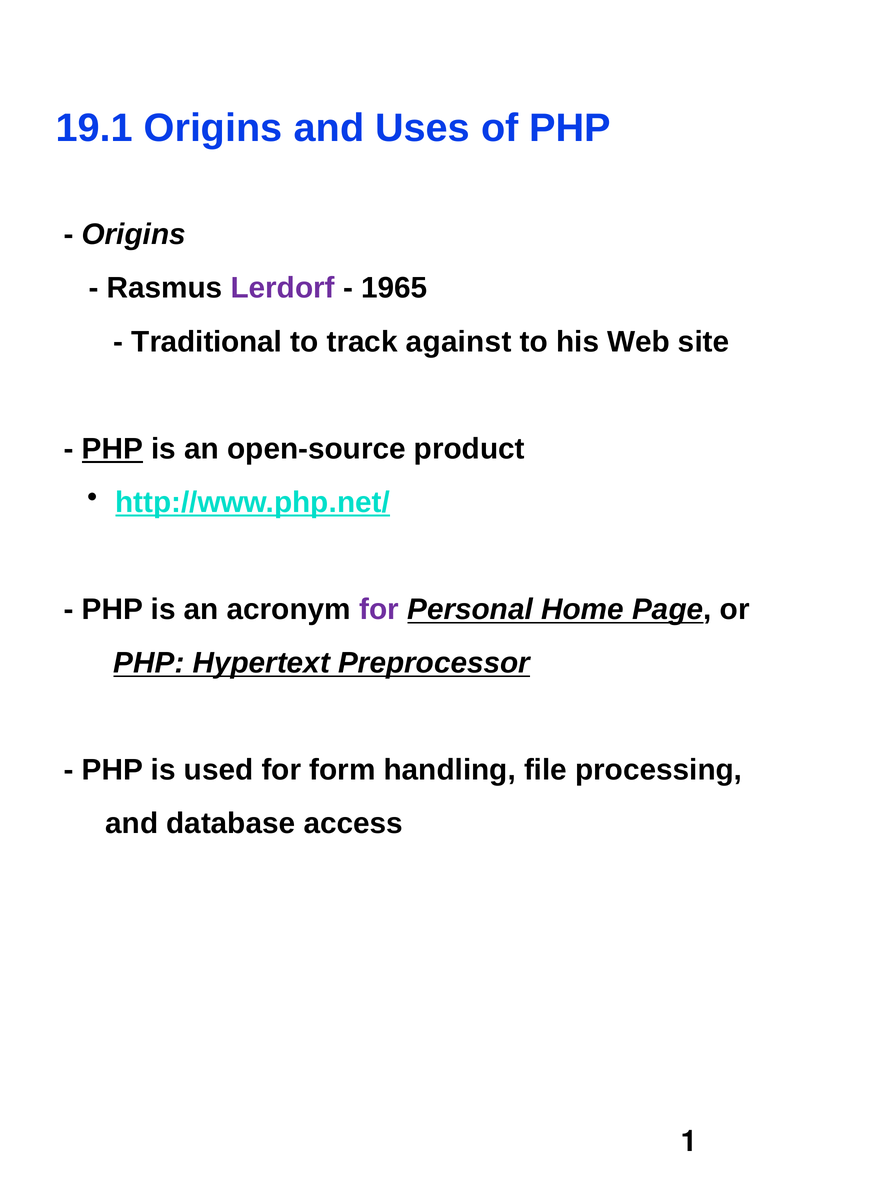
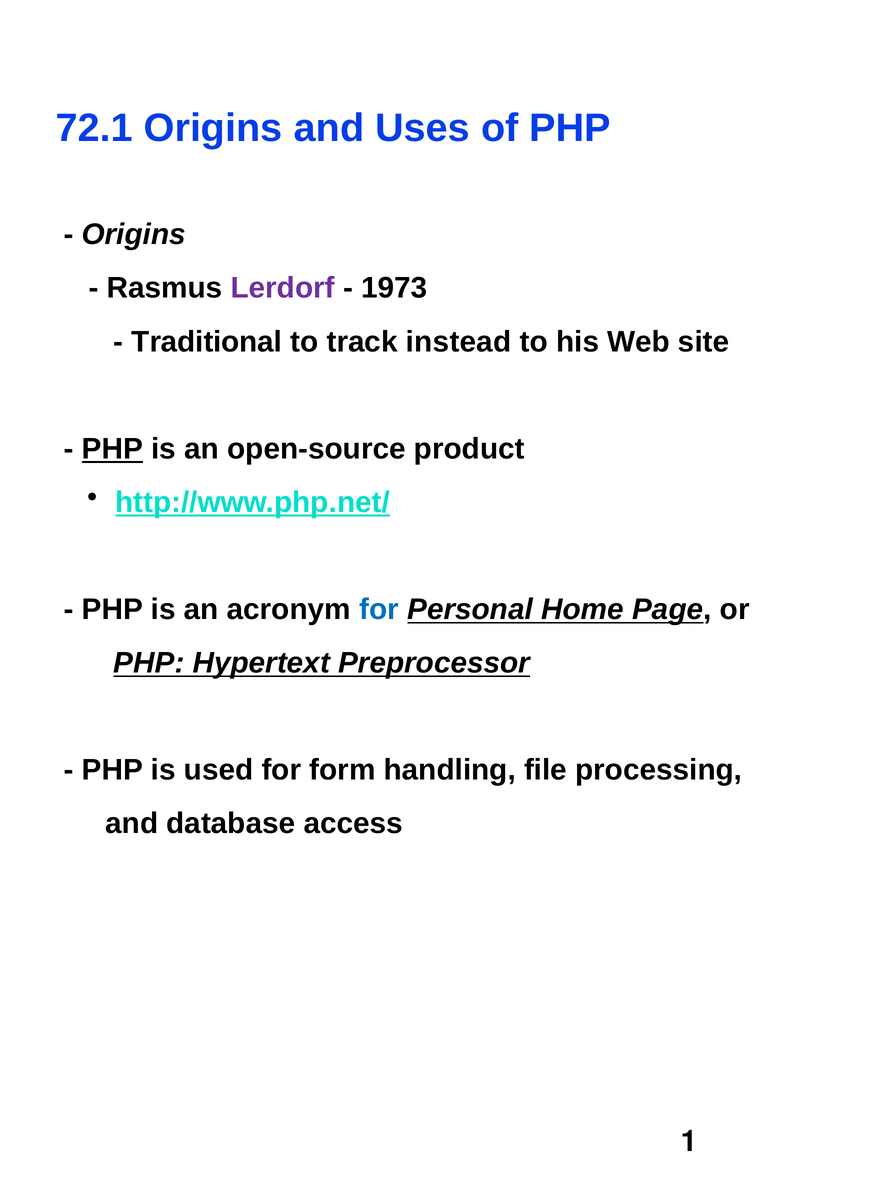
19.1: 19.1 -> 72.1 (94, 128)
1965: 1965 -> 1973 (394, 288)
against: against -> instead (459, 342)
for colour: purple -> blue (379, 610)
